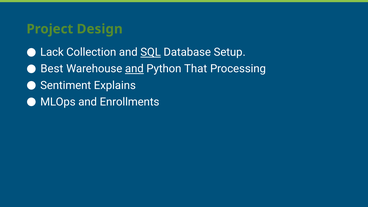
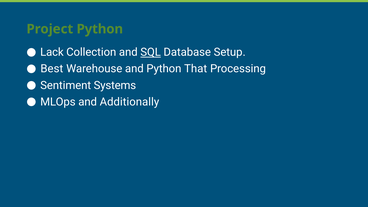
Project Design: Design -> Python (100, 29)
and underline: present -> none (134, 69)
Explains: Explains -> Systems (115, 85)
Enrollments: Enrollments -> Additionally (129, 102)
